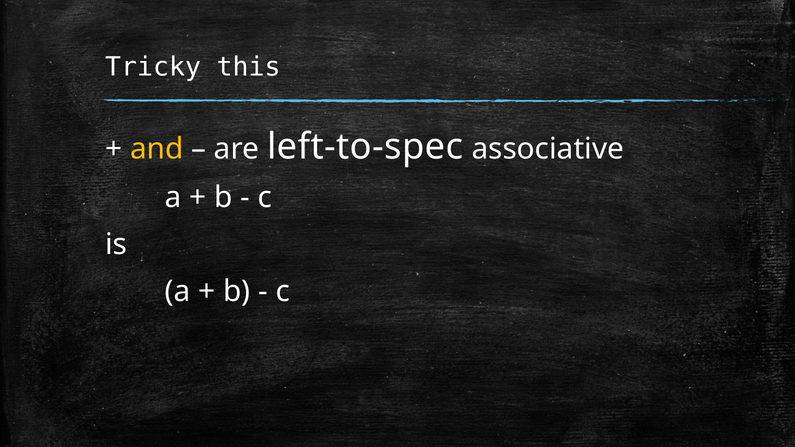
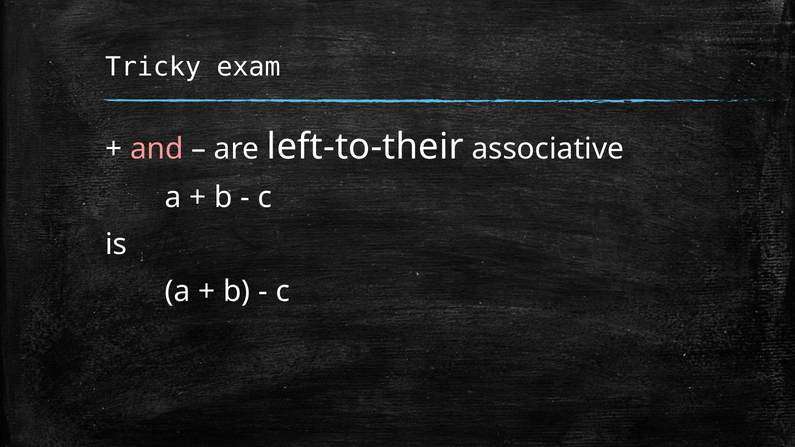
this: this -> exam (249, 67)
and colour: yellow -> pink (157, 149)
left-to-spec: left-to-spec -> left-to-their (365, 147)
